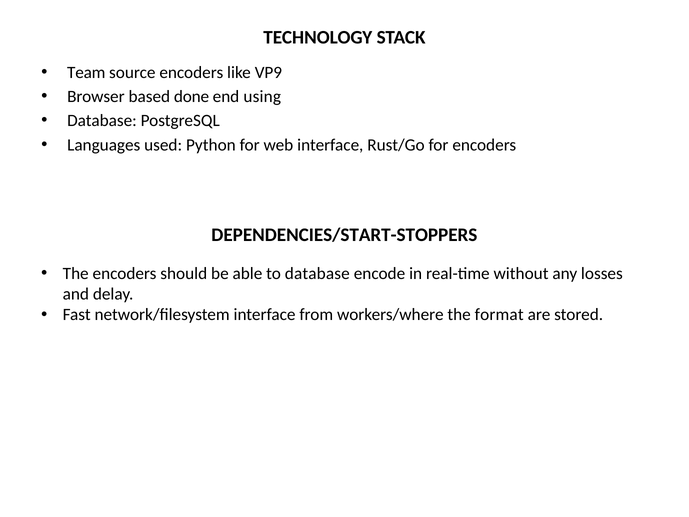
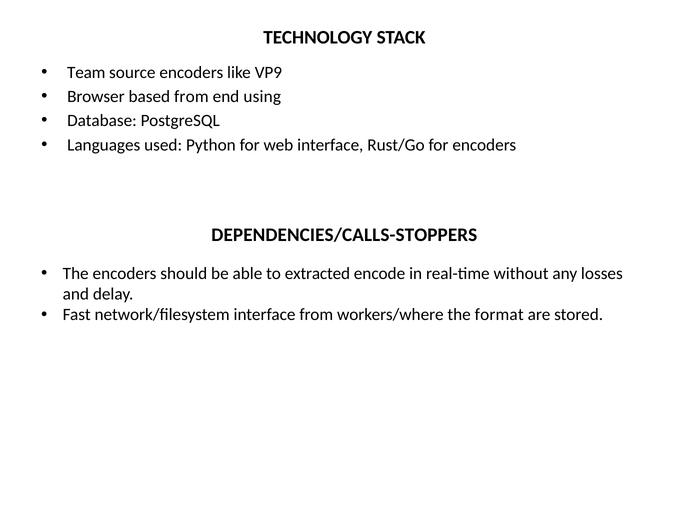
based done: done -> from (191, 97)
DEPENDENCIES/START-STOPPERS: DEPENDENCIES/START-STOPPERS -> DEPENDENCIES/CALLS-STOPPERS (344, 235)
to database: database -> extracted (317, 273)
